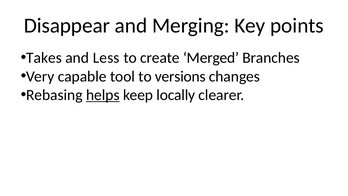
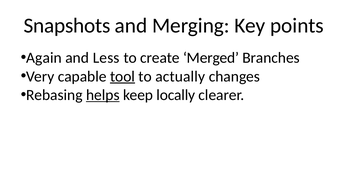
Disappear: Disappear -> Snapshots (67, 26)
Takes: Takes -> Again (44, 58)
tool underline: none -> present (123, 76)
versions: versions -> actually (180, 76)
